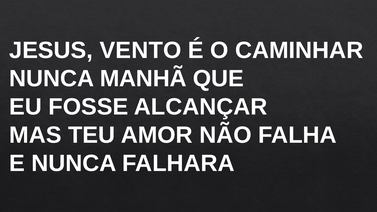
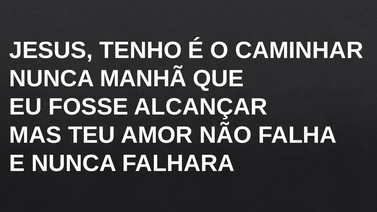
VENTO: VENTO -> TENHO (141, 50)
